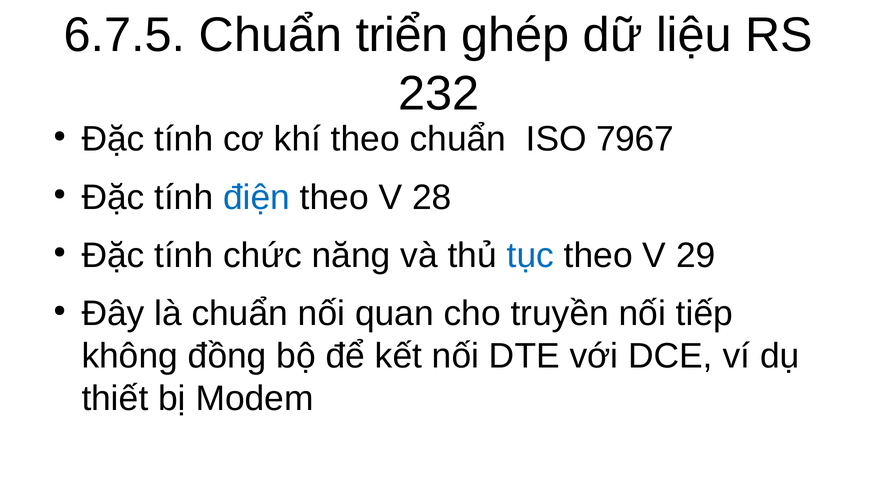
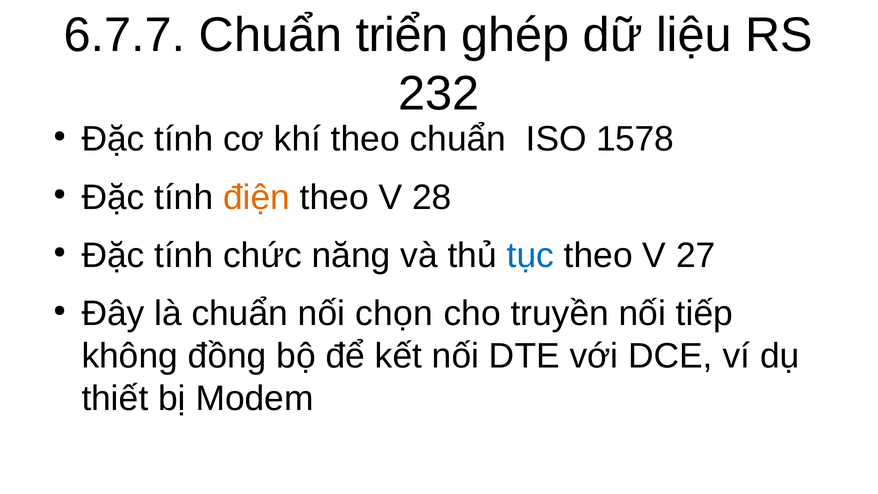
6.7.5: 6.7.5 -> 6.7.7 (125, 35)
7967: 7967 -> 1578 (635, 139)
điện colour: blue -> orange (257, 197)
29: 29 -> 27 (696, 256)
quan: quan -> chọn (394, 314)
